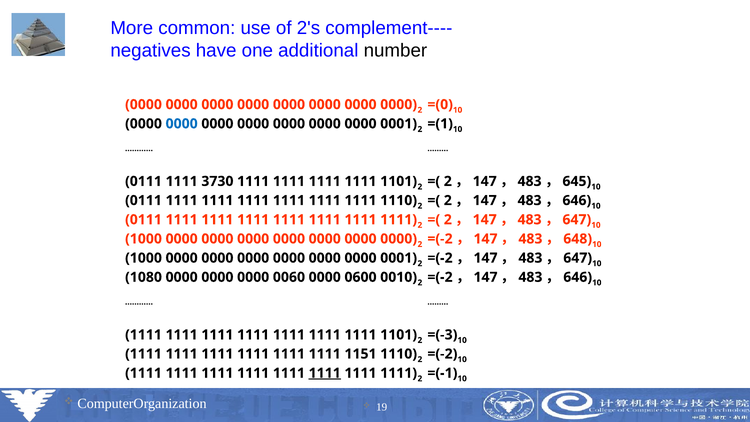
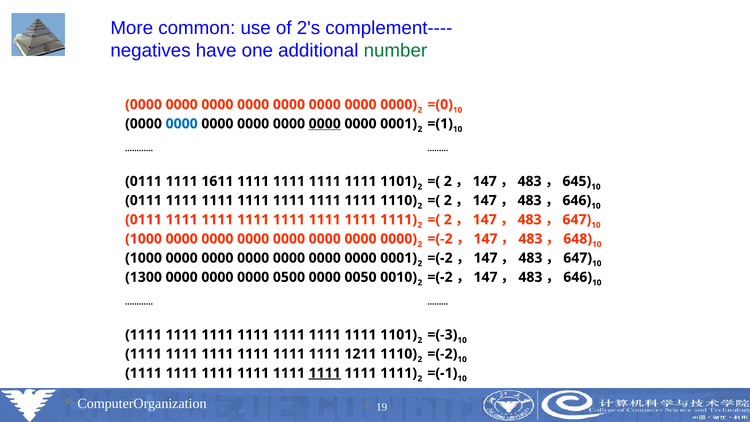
number colour: black -> green (395, 50)
0000 underline: none -> present (325, 124)
3730: 3730 -> 1611 (217, 181)
1080: 1080 -> 1300 (143, 277)
0060: 0060 -> 0500 (289, 277)
0600: 0600 -> 0050 (361, 277)
1151: 1151 -> 1211 (361, 354)
